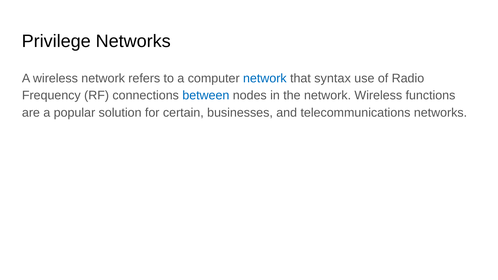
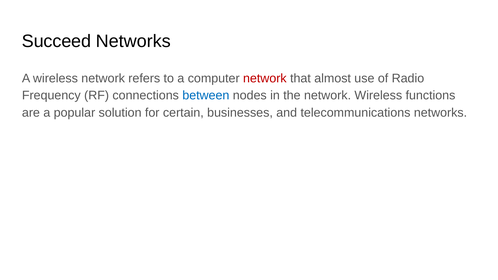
Privilege: Privilege -> Succeed (57, 41)
network colour: blue -> red (265, 78)
syntax: syntax -> almost (333, 78)
